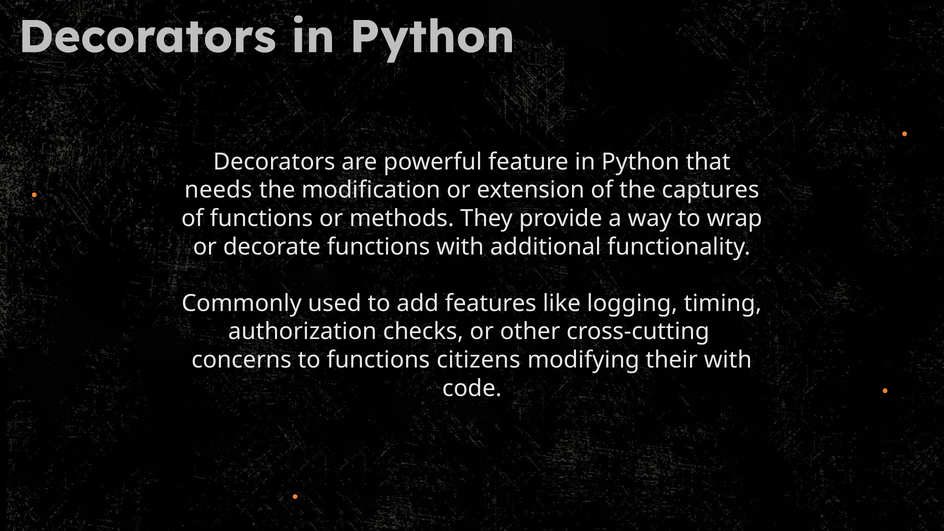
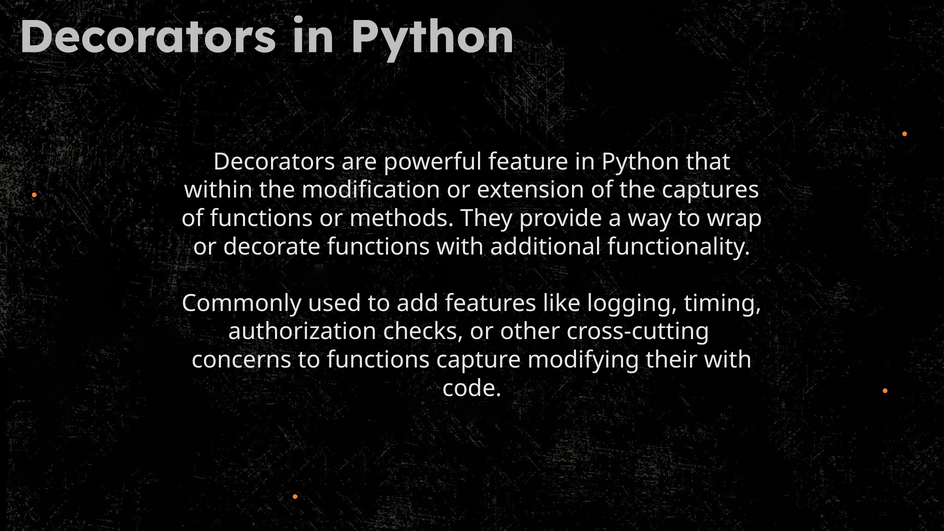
needs: needs -> within (218, 190)
citizens: citizens -> capture (479, 360)
